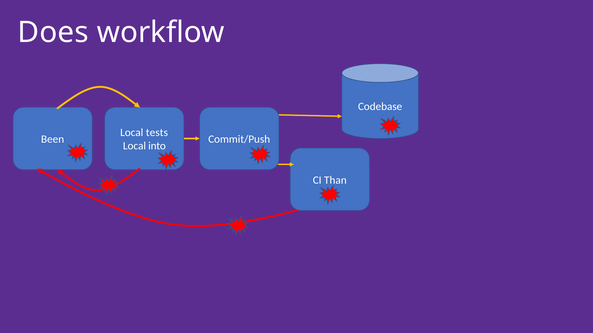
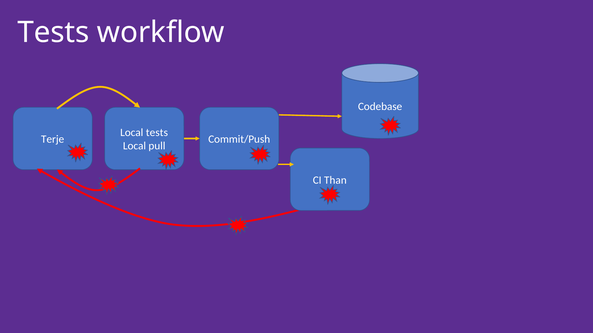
Does: Does -> Tests (53, 33)
Been: Been -> Terje (53, 139)
into: into -> pull (157, 146)
